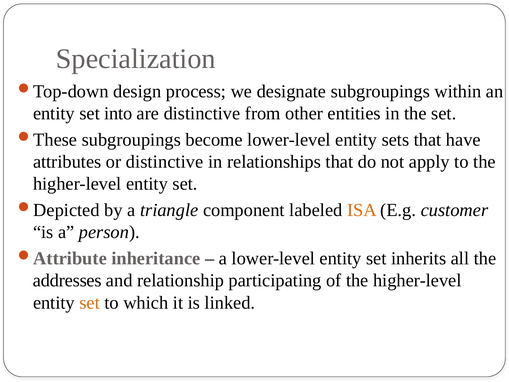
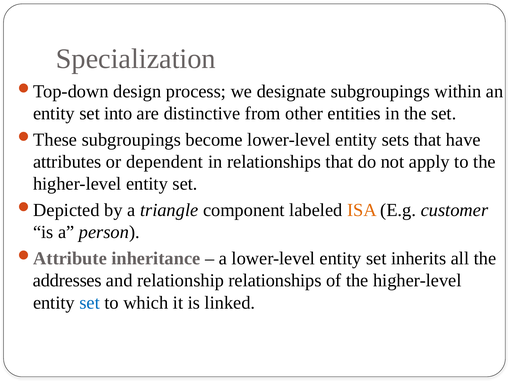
or distinctive: distinctive -> dependent (165, 162)
relationship participating: participating -> relationships (275, 280)
set colour: orange -> blue (90, 302)
